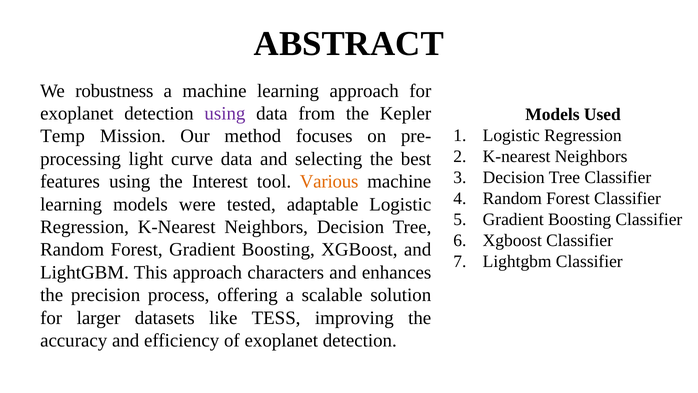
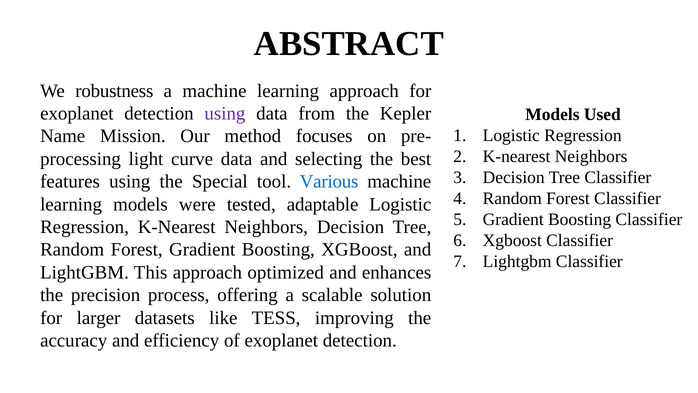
Temp: Temp -> Name (63, 136)
Interest: Interest -> Special (220, 181)
Various colour: orange -> blue (329, 181)
characters: characters -> optimized (286, 272)
